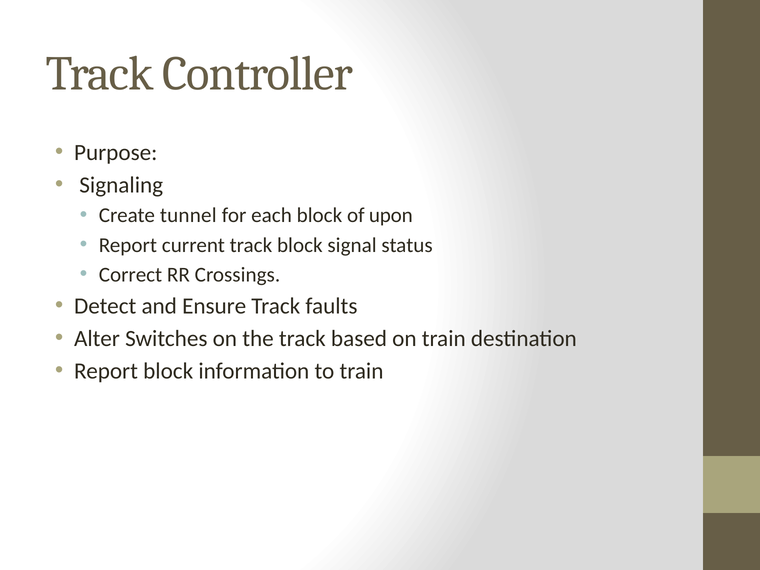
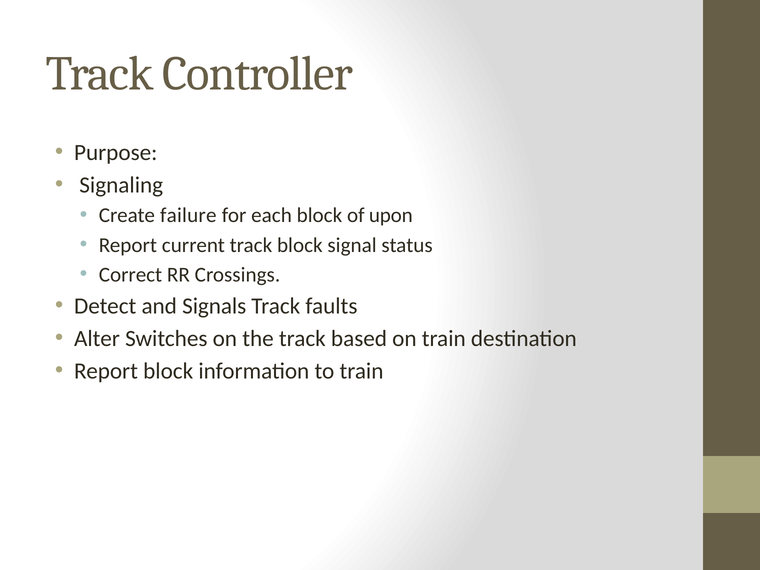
tunnel: tunnel -> failure (188, 216)
Ensure: Ensure -> Signals (214, 306)
